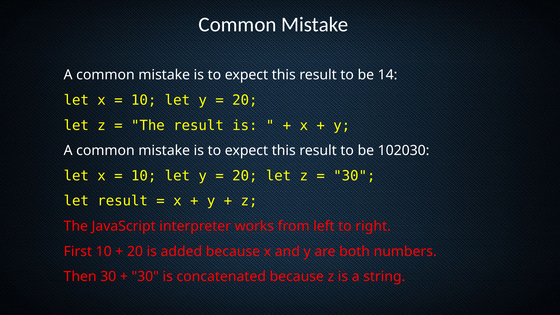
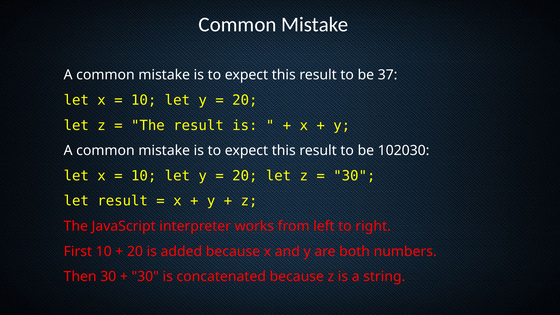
14: 14 -> 37 (388, 75)
